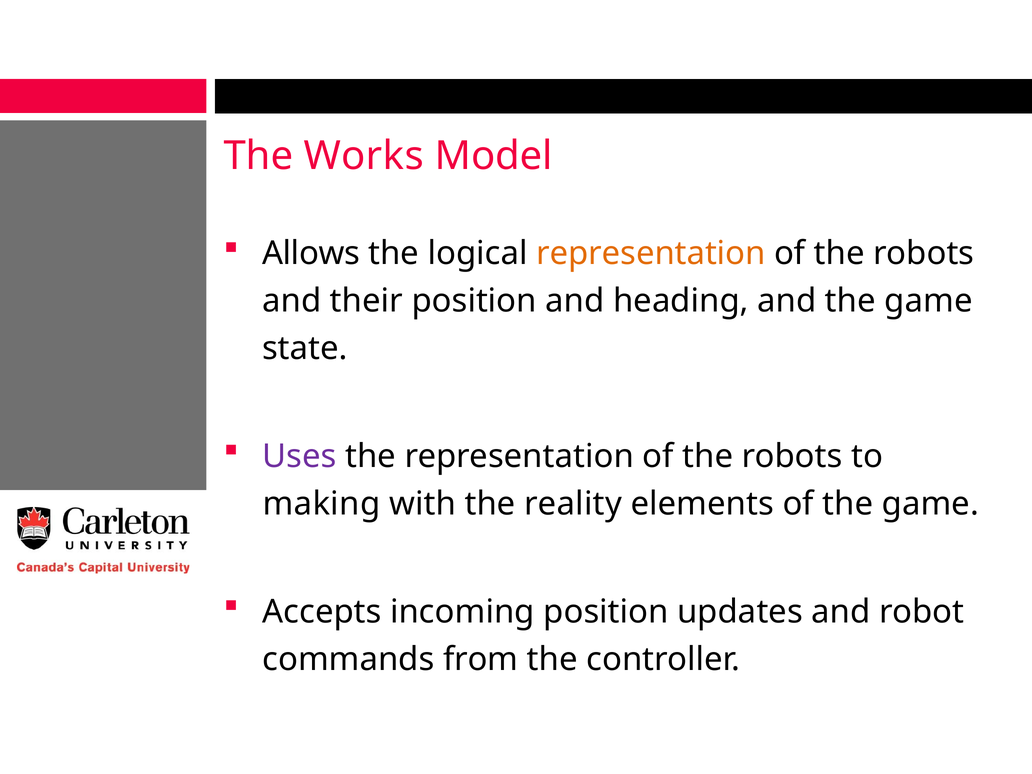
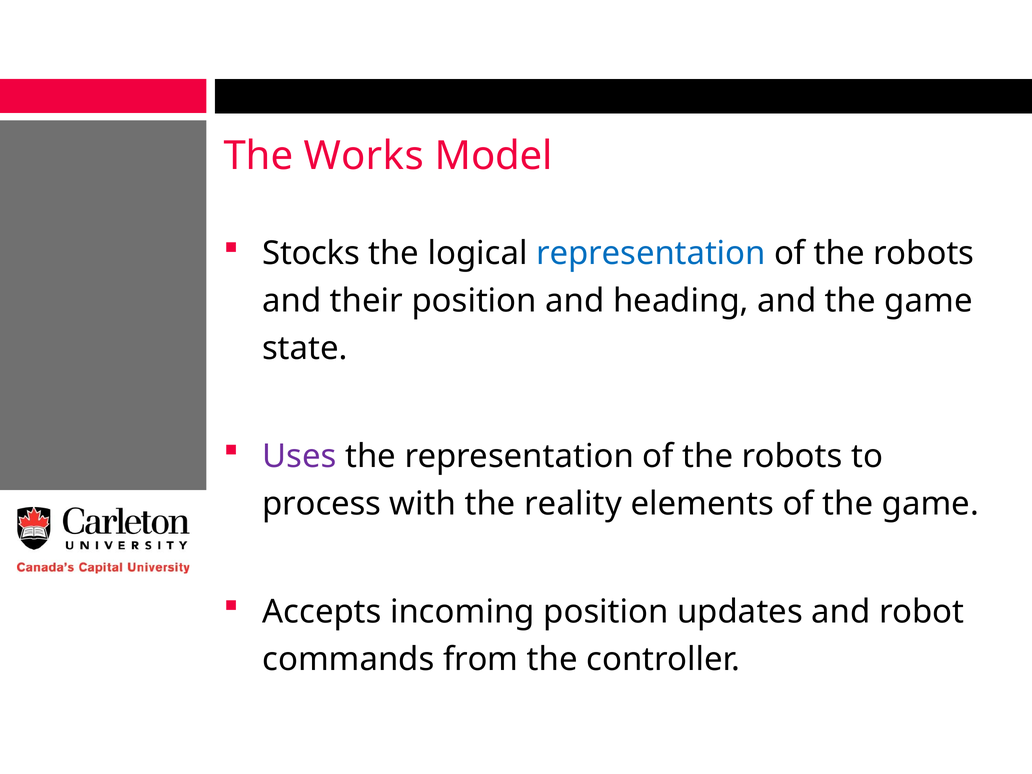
Allows: Allows -> Stocks (311, 254)
representation colour: orange -> blue (651, 254)
making: making -> process (322, 504)
